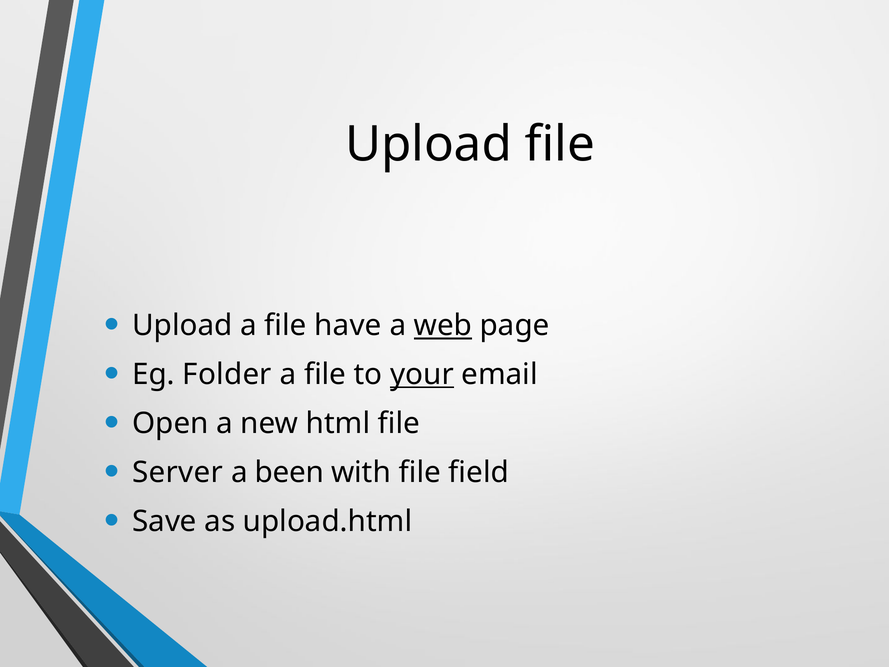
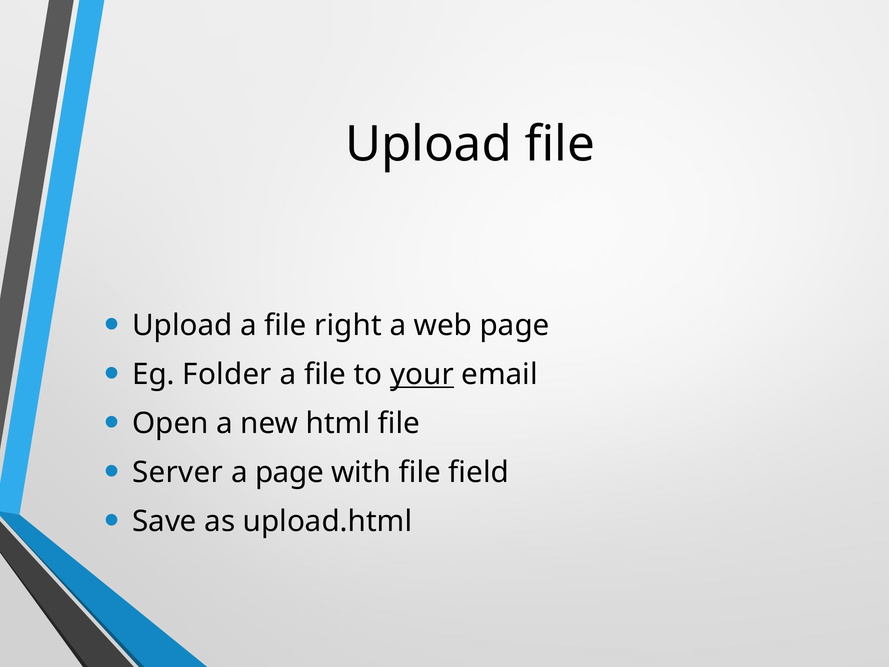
have: have -> right (348, 326)
web underline: present -> none (443, 326)
a been: been -> page (289, 472)
